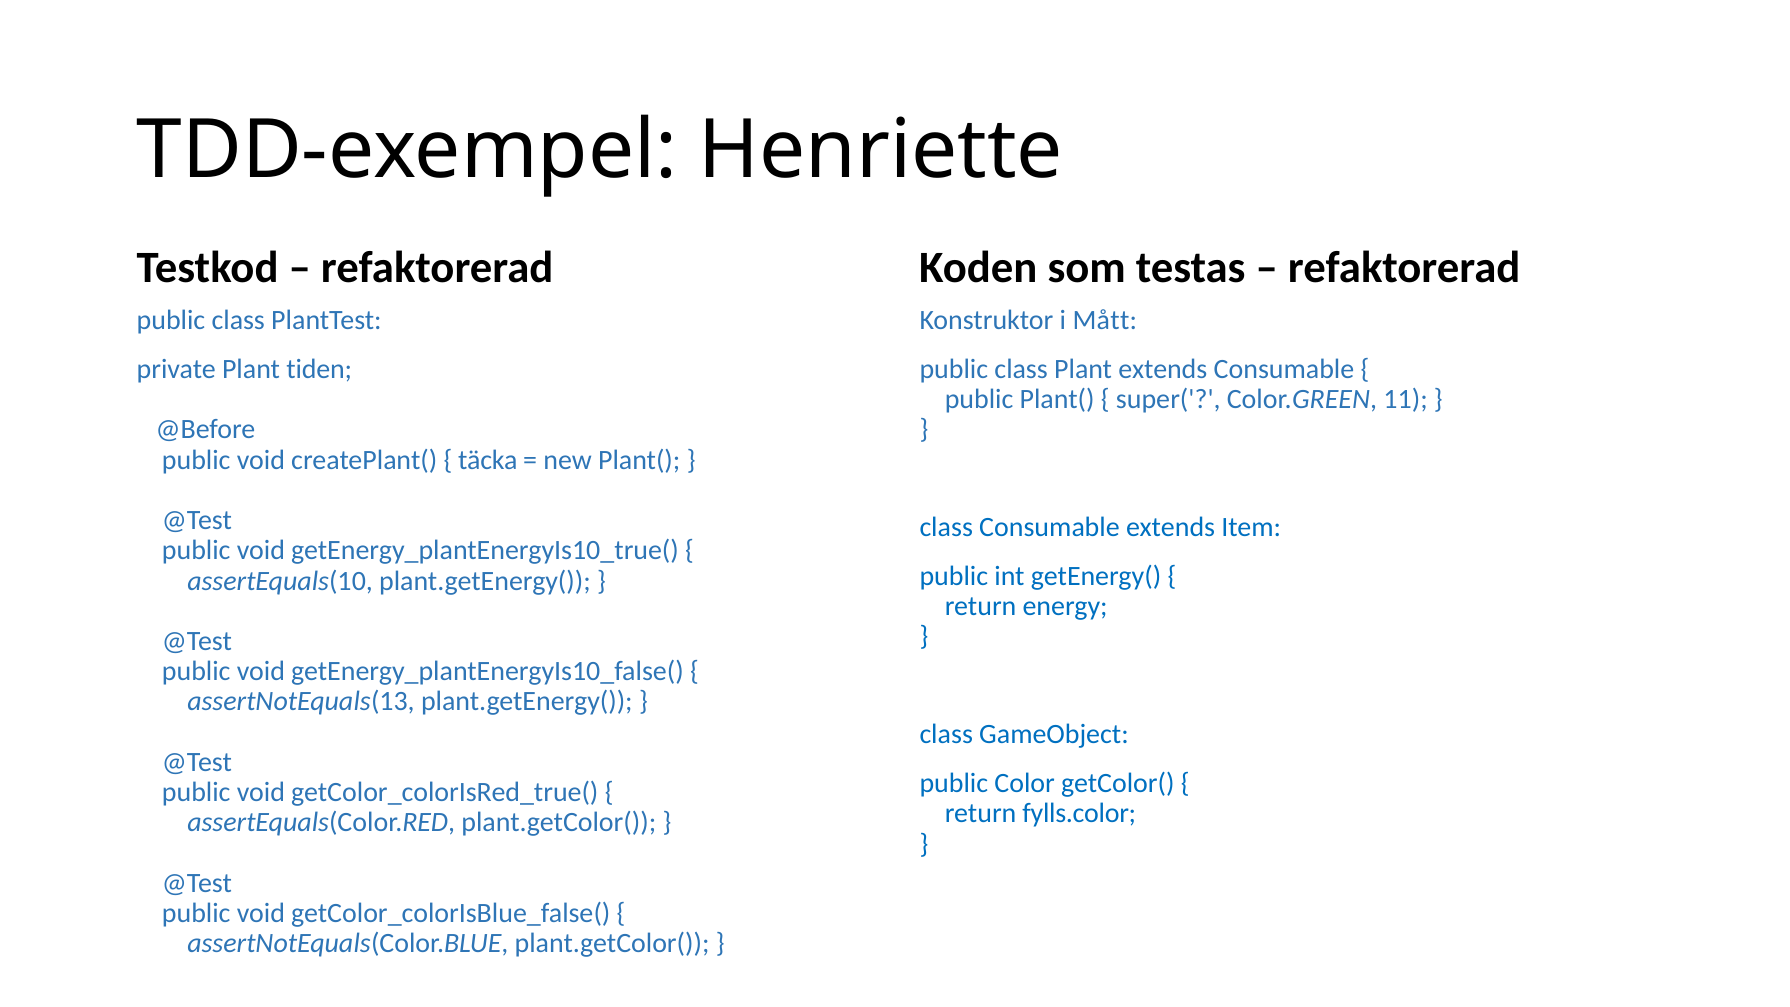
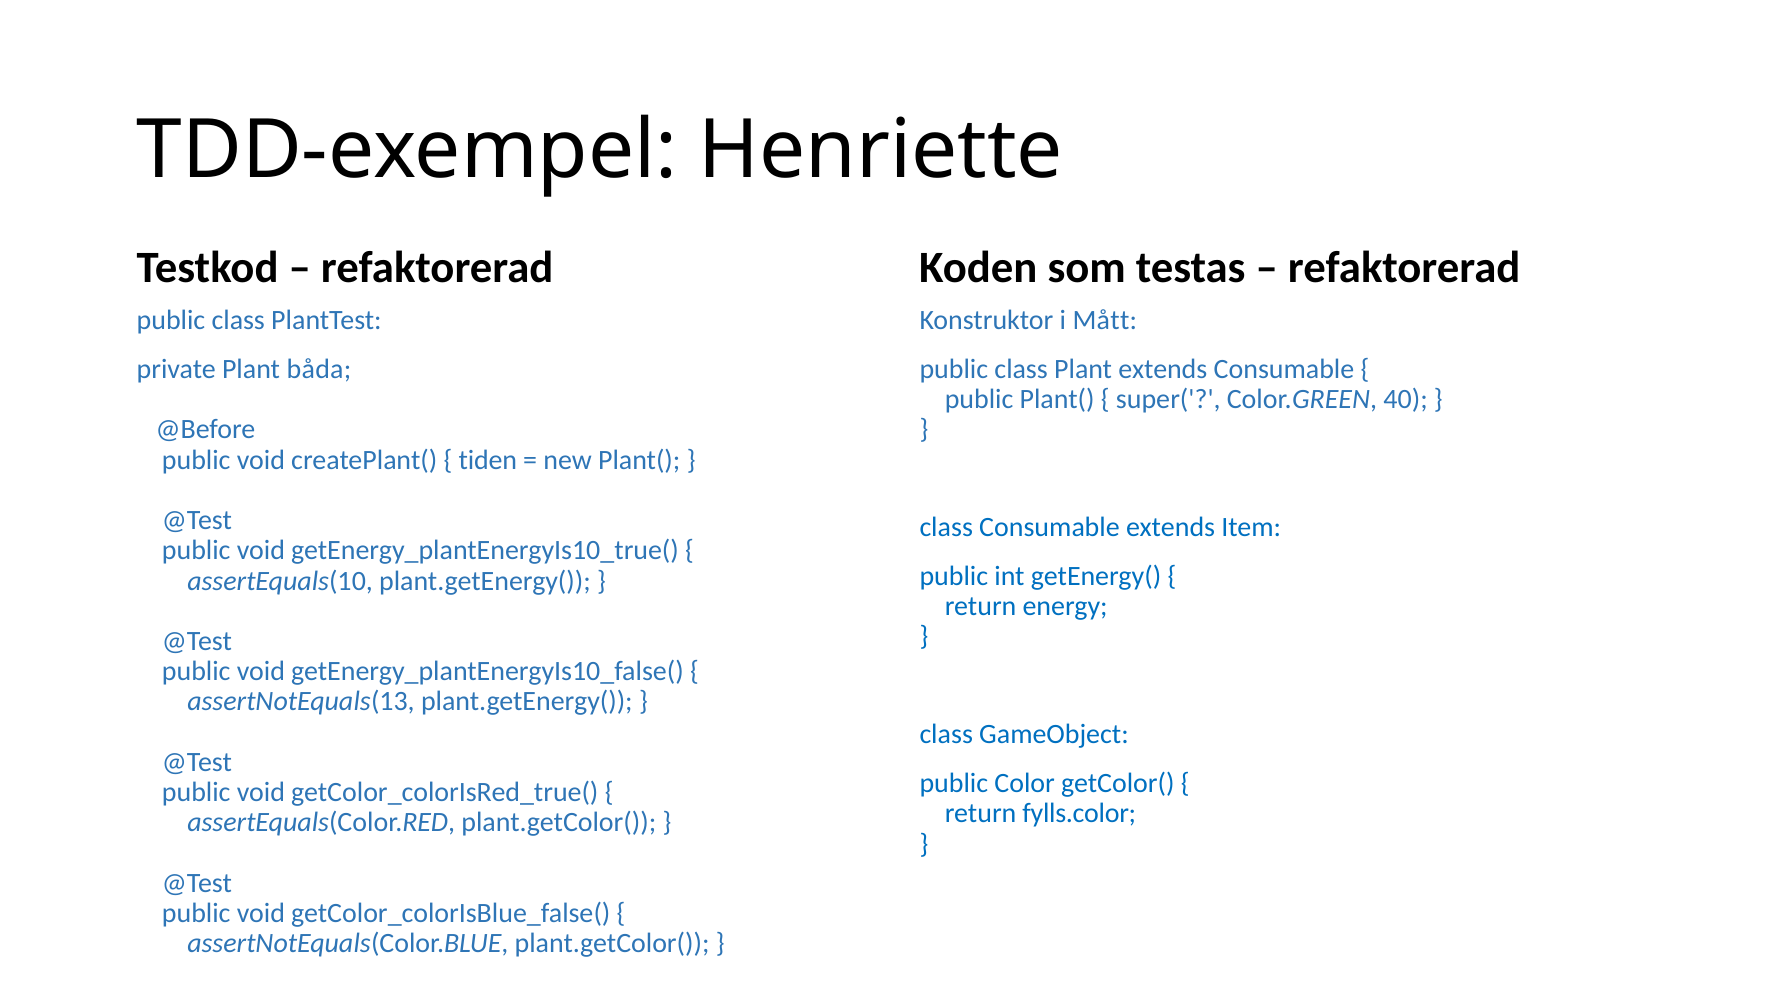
tiden: tiden -> båda (319, 369)
11: 11 -> 40 (1406, 399)
täcka: täcka -> tiden (488, 460)
